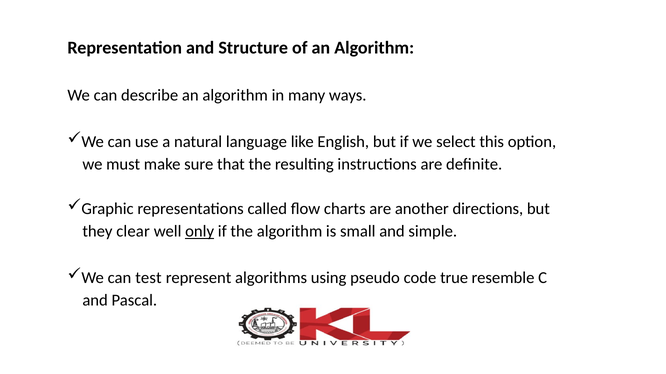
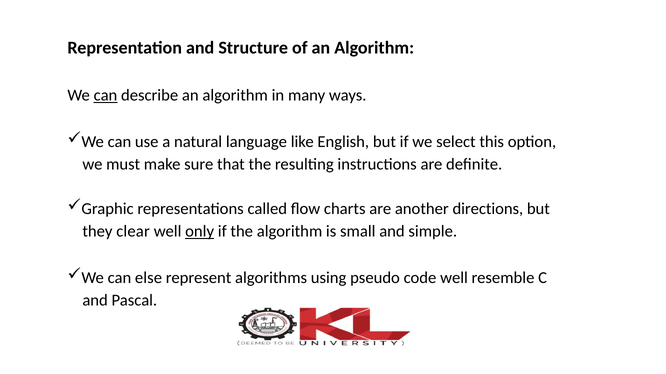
can underline: none -> present (106, 95)
test: test -> else (149, 278)
code true: true -> well (454, 278)
